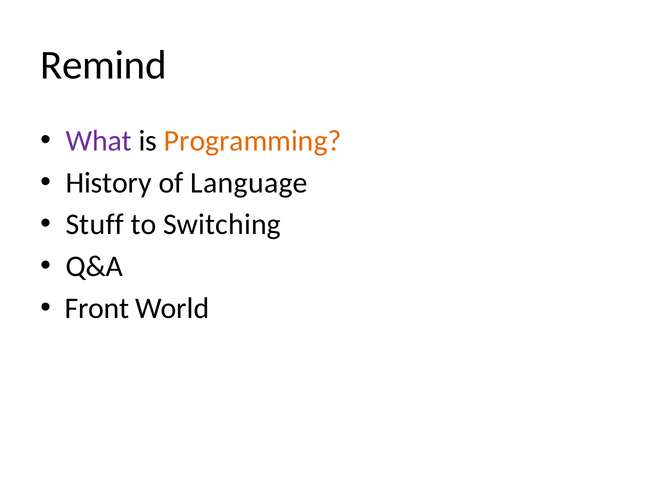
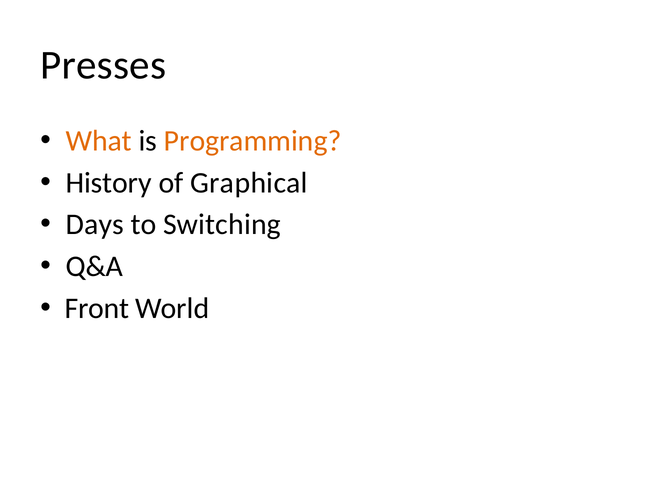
Remind: Remind -> Presses (103, 65)
What colour: purple -> orange (99, 141)
Language: Language -> Graphical (249, 183)
Stuff: Stuff -> Days (95, 225)
